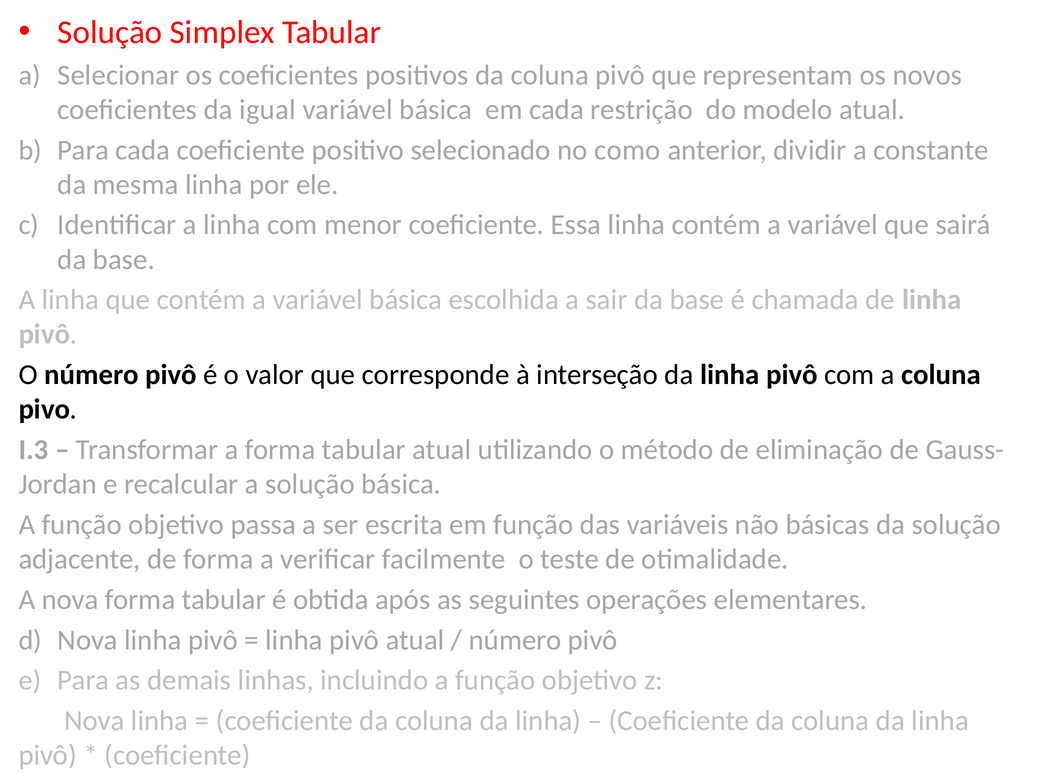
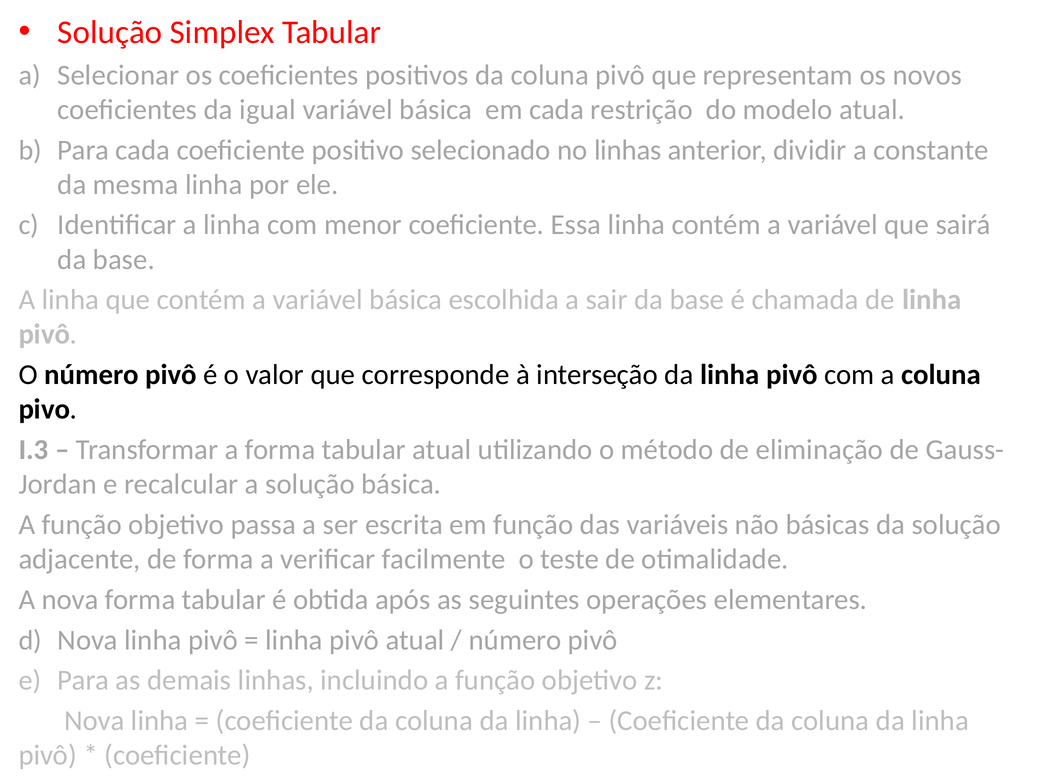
no como: como -> linhas (628, 150)
